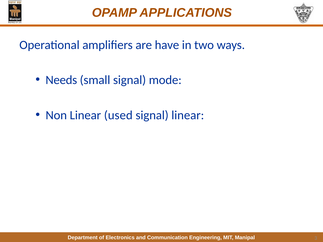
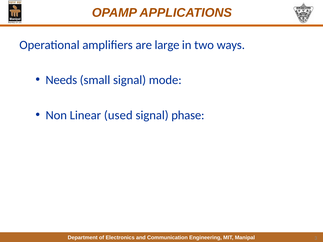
have: have -> large (167, 45)
signal linear: linear -> phase (188, 115)
